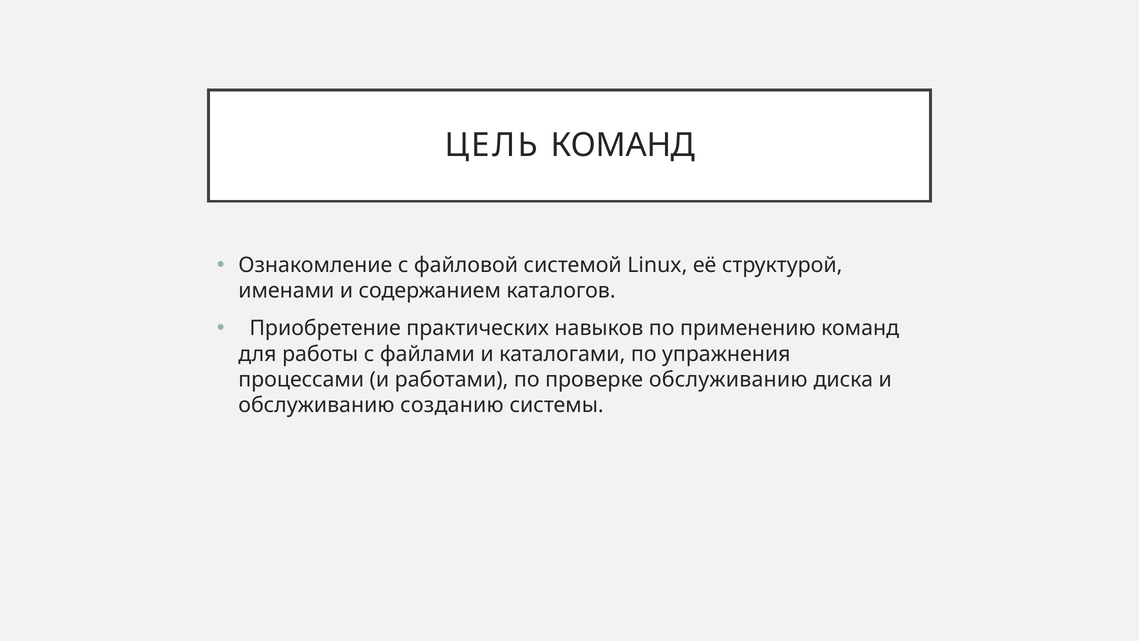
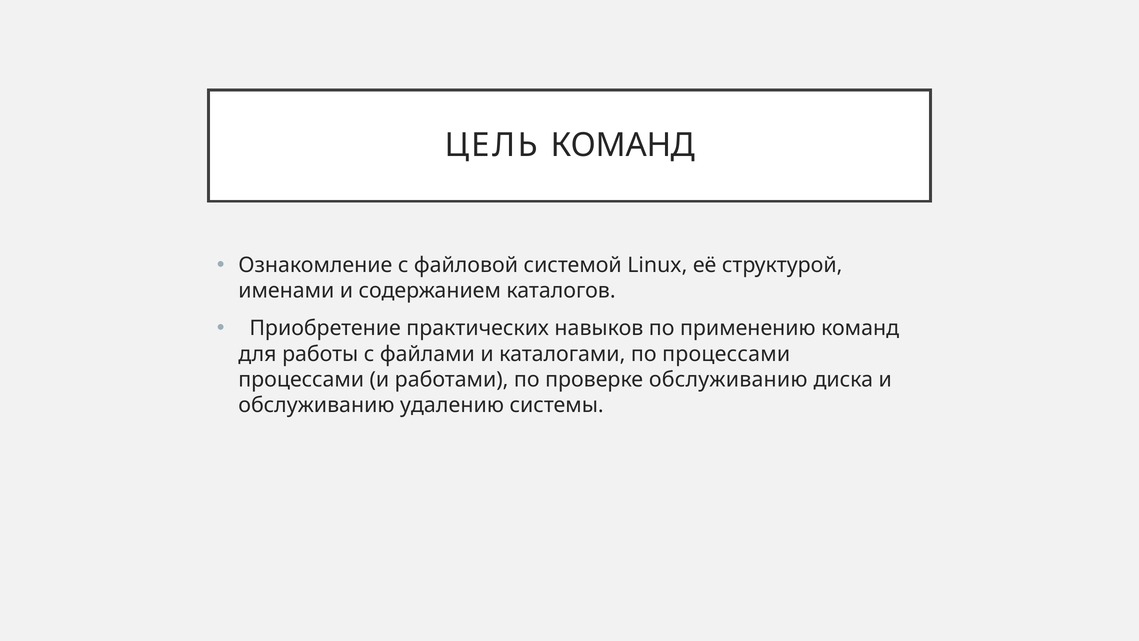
по упражнения: упражнения -> процессами (726, 354)
созданию: созданию -> удалению (452, 405)
